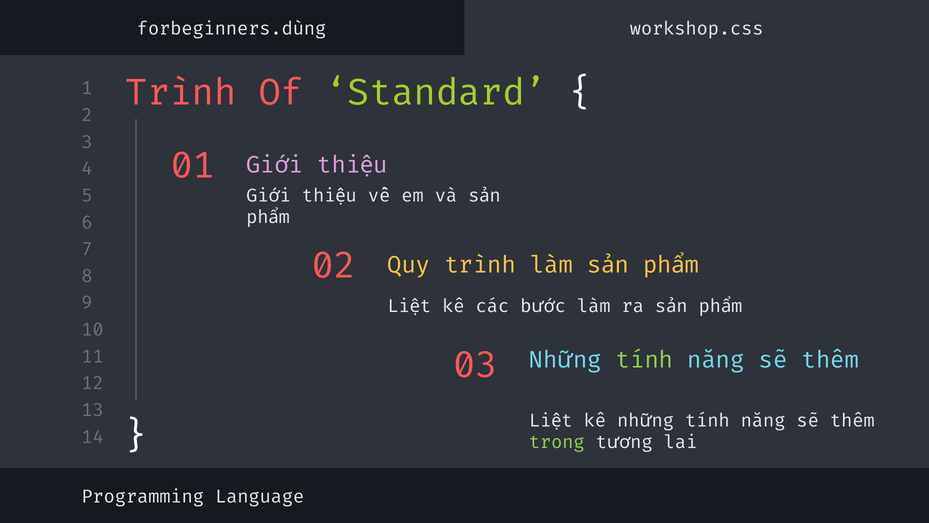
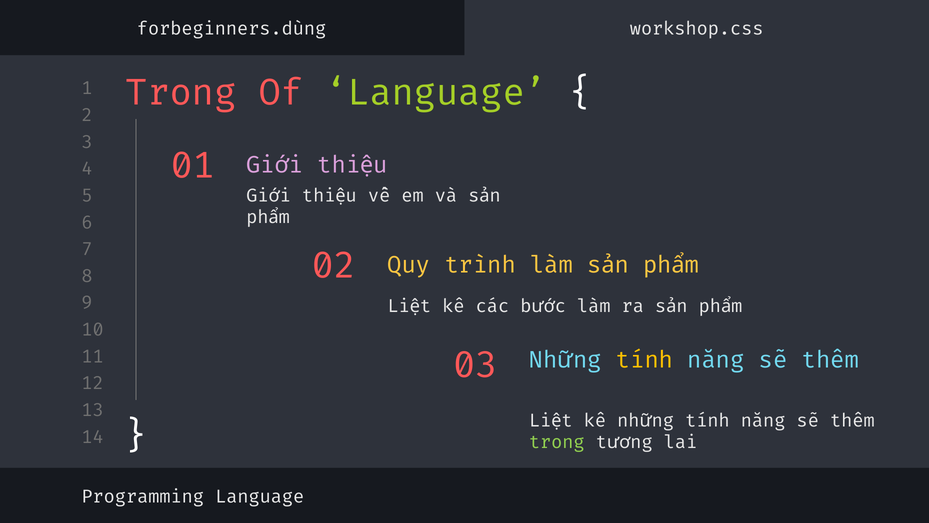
Trình: Trình -> Trong (181, 93)
Of Standard: Standard -> Language (436, 93)
tính colour: light green -> yellow (644, 360)
